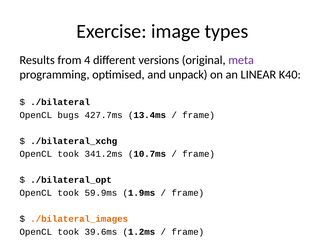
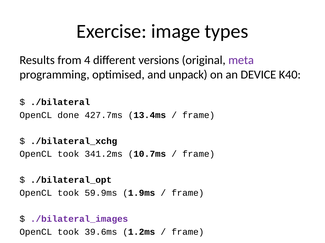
LINEAR: LINEAR -> DEVICE (258, 75)
bugs: bugs -> done (68, 116)
./bilateral_images colour: orange -> purple (79, 220)
